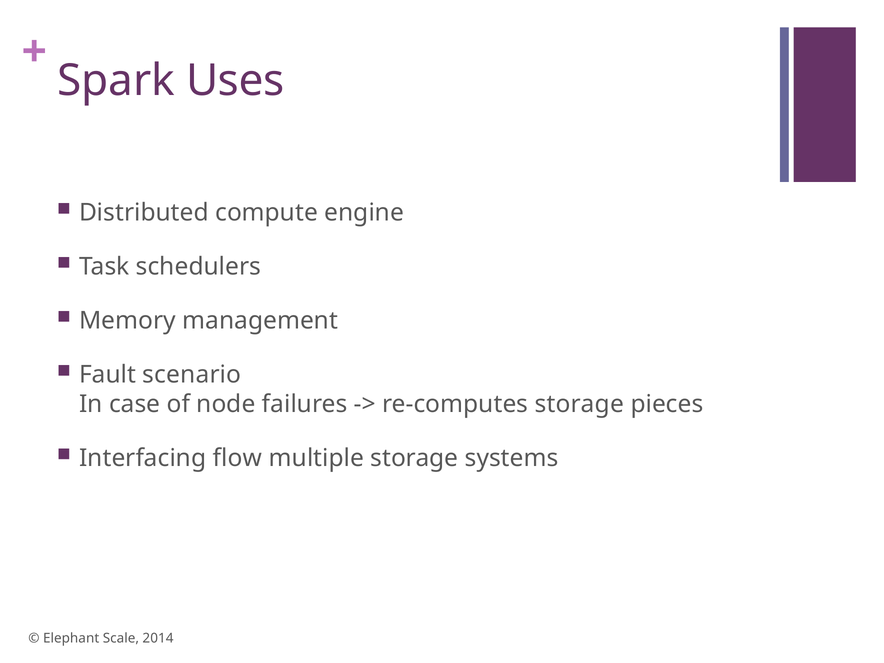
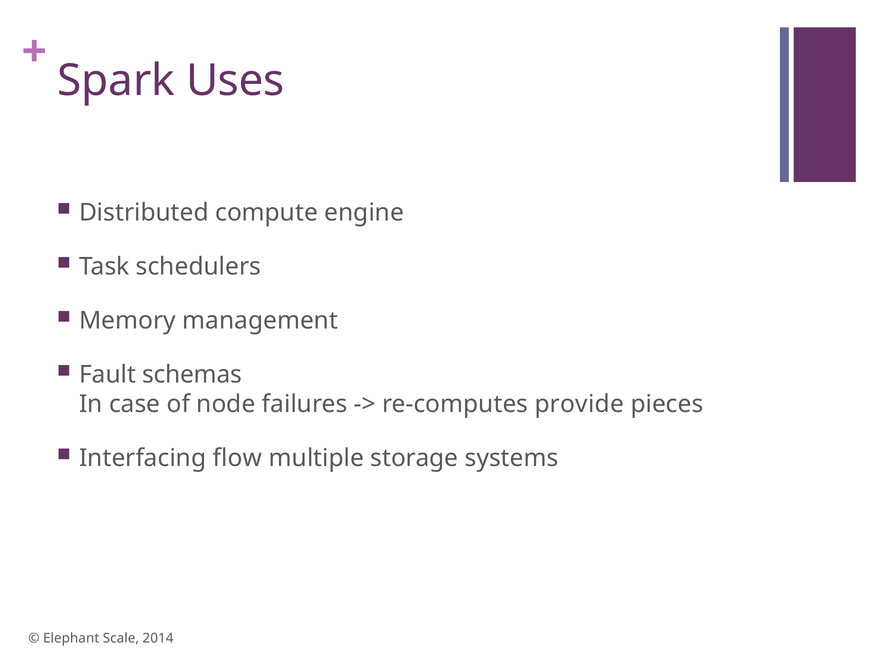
scenario: scenario -> schemas (192, 375)
re-computes storage: storage -> provide (579, 404)
